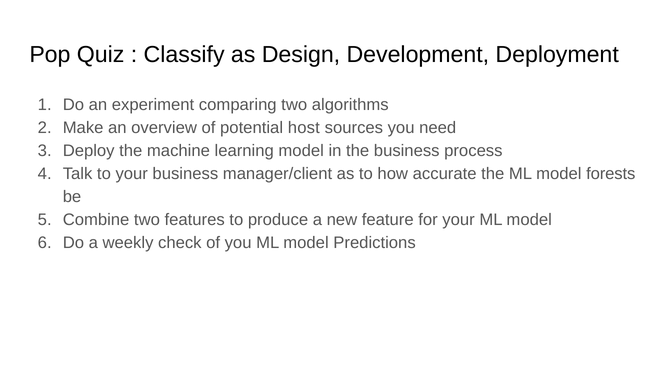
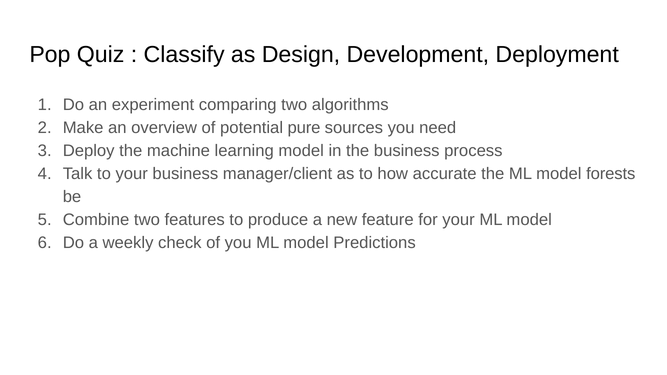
host: host -> pure (304, 128)
